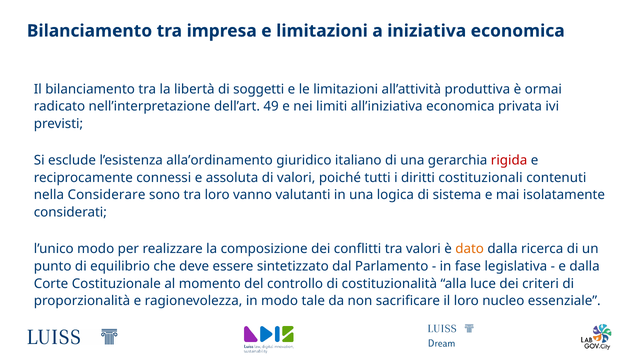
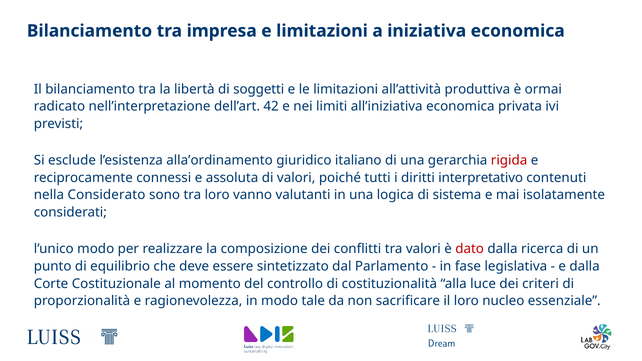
49: 49 -> 42 (271, 107)
costituzionali: costituzionali -> interpretativo (481, 178)
Considerare: Considerare -> Considerato (106, 195)
dato colour: orange -> red (470, 249)
